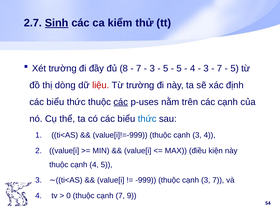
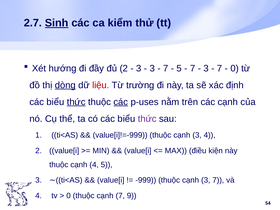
Xét trường: trường -> hướng (63, 68)
đủ 8: 8 -> 2 (124, 68)
7: 7 -> 3 (139, 68)
5: 5 -> 7 (166, 68)
4: 4 -> 7 (193, 68)
5: 5 -> 0 (235, 68)
dòng underline: none -> present (65, 85)
thức underline: none -> present (76, 102)
thức colour: blue -> purple (147, 119)
